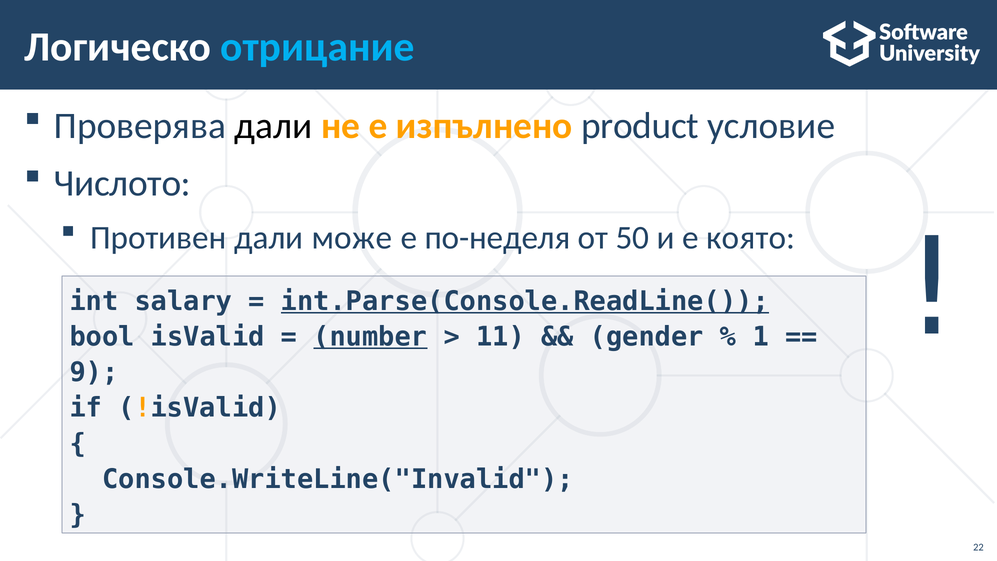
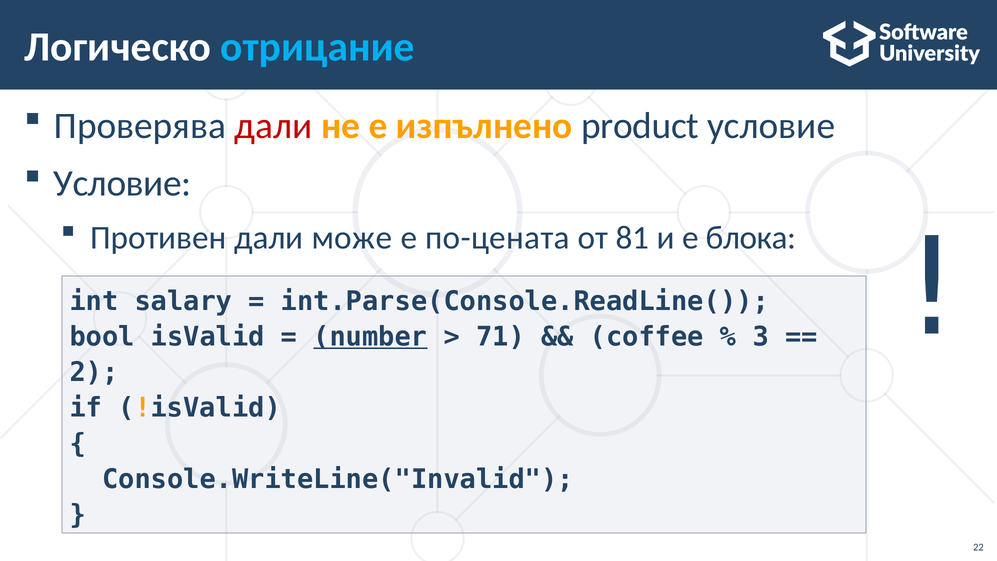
дали colour: black -> red (273, 126)
Числото: Числото -> Условие (122, 183)
по-неделя: по-неделя -> по-цената (497, 238)
50: 50 -> 81 (632, 238)
която: която -> блока (751, 238)
int.Parse(Console.ReadLine( underline: present -> none (525, 301)
11: 11 -> 71 (500, 337)
gender: gender -> coffee (647, 337)
1: 1 -> 3 (761, 337)
9: 9 -> 2 (94, 372)
